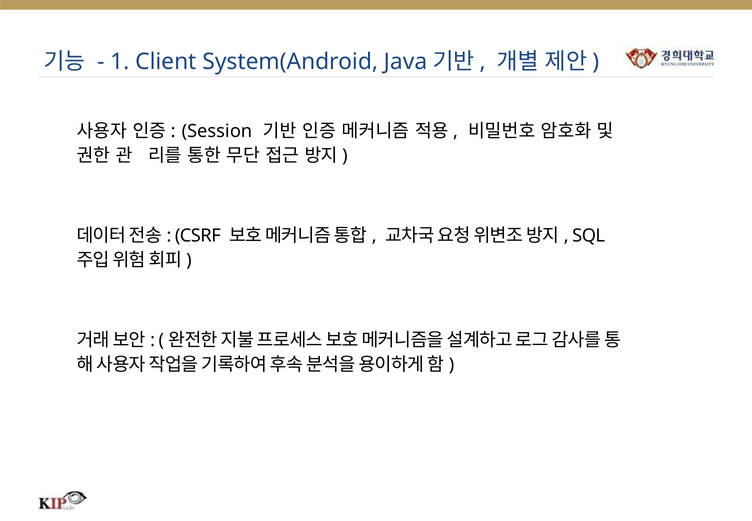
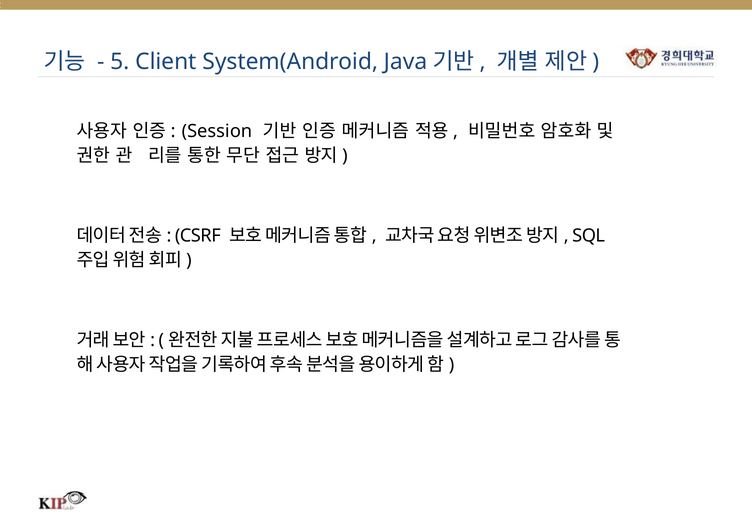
1: 1 -> 5 (120, 62)
